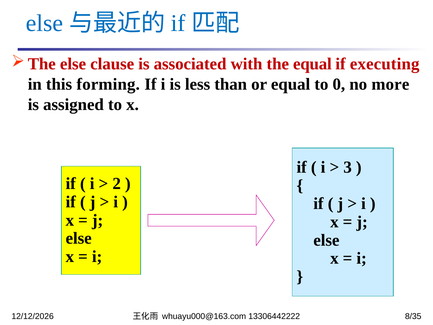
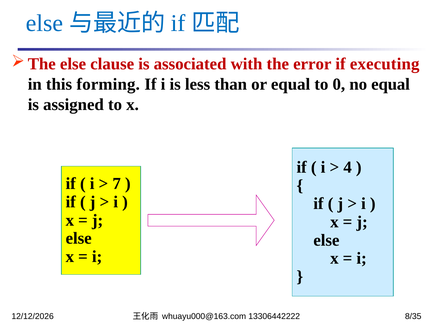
the equal: equal -> error (312, 64)
no more: more -> equal (391, 84)
3: 3 -> 4 (348, 167)
2: 2 -> 7 (117, 184)
